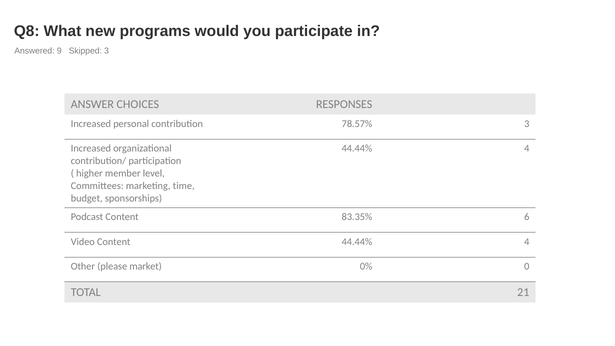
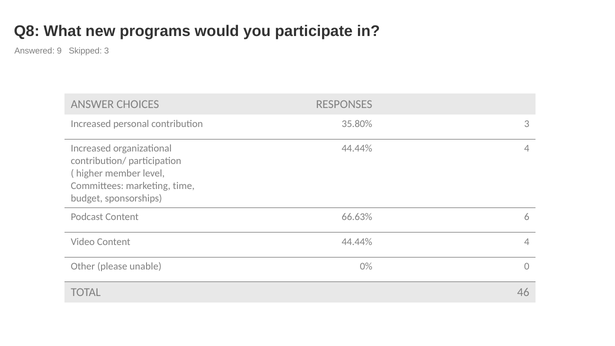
78.57%: 78.57% -> 35.80% (357, 124)
83.35%: 83.35% -> 66.63% (357, 217)
market: market -> unable (146, 267)
21: 21 -> 46 (523, 292)
